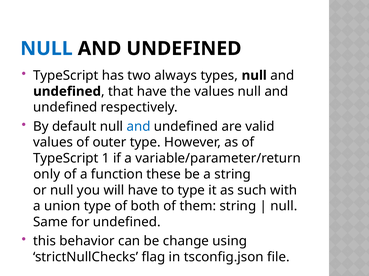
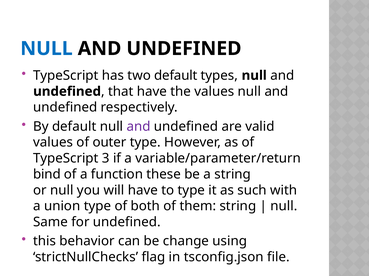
two always: always -> default (176, 76)
and colour: blue -> purple (139, 127)
1: 1 -> 3 (106, 159)
only: only -> bind (47, 175)
